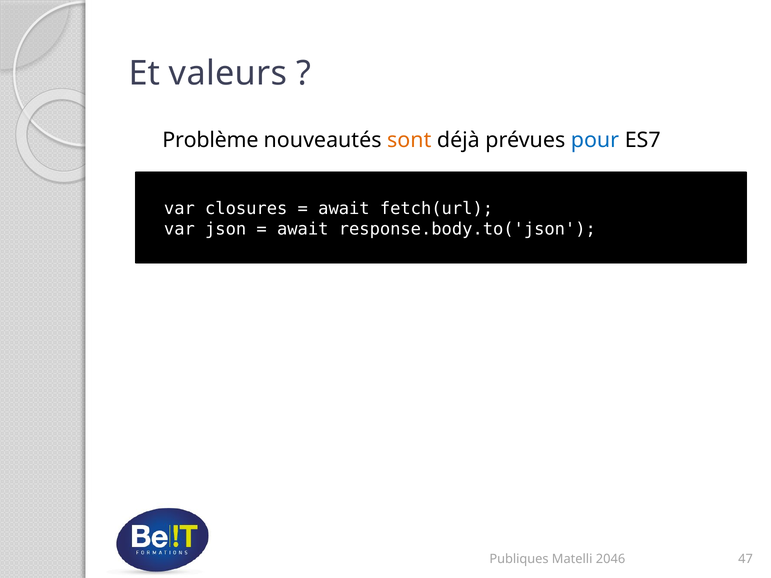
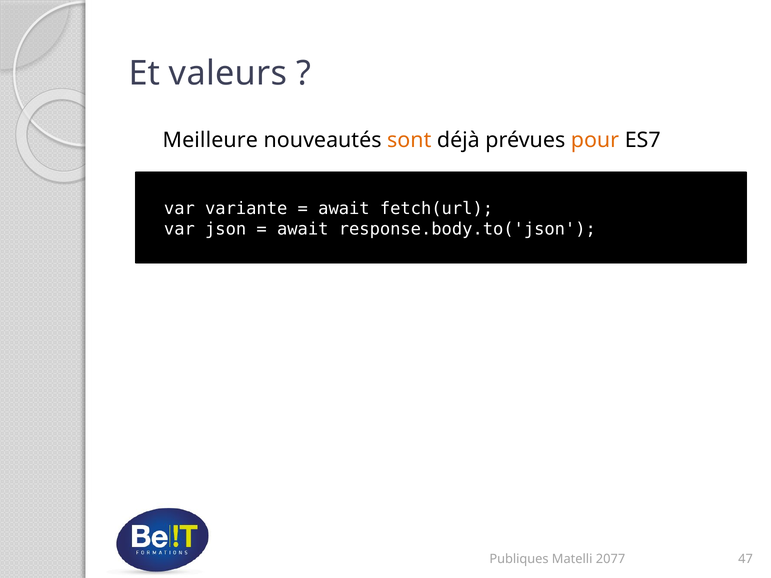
Problème: Problème -> Meilleure (210, 140)
pour colour: blue -> orange (595, 140)
closures: closures -> variante (246, 209)
2046: 2046 -> 2077 (611, 559)
